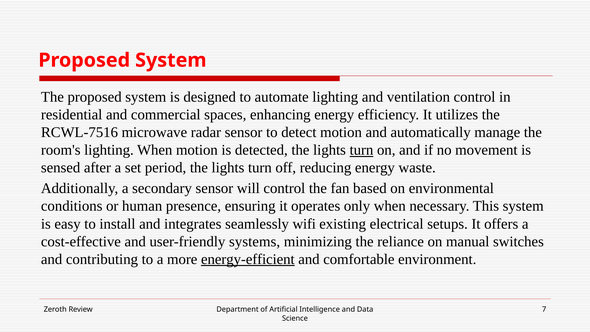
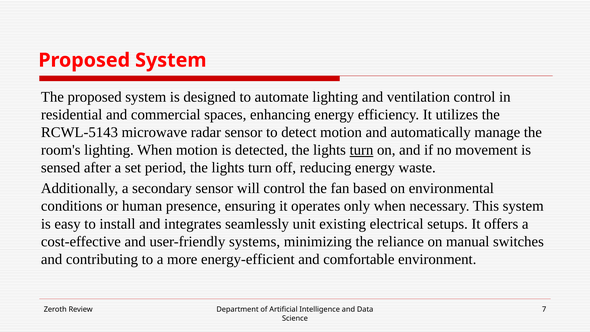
RCWL-7516: RCWL-7516 -> RCWL-5143 (79, 132)
wifi: wifi -> unit (304, 224)
energy-efficient underline: present -> none (248, 259)
